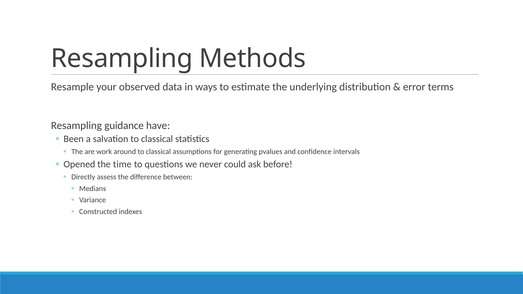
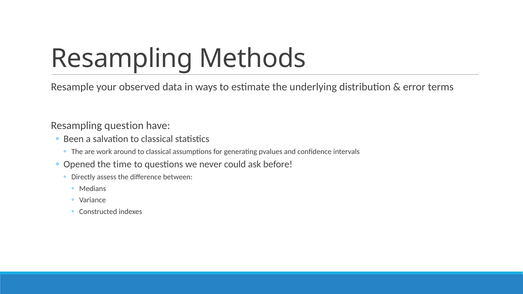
guidance: guidance -> question (124, 126)
